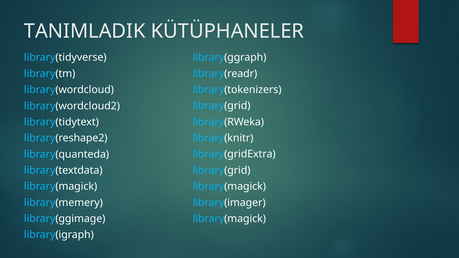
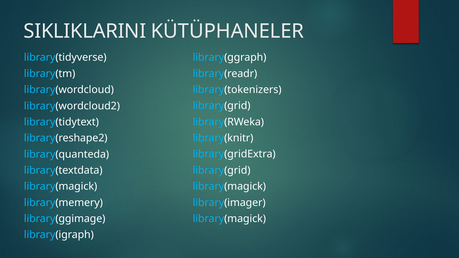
TANIMLADIK: TANIMLADIK -> SIKLIKLARINI (85, 31)
